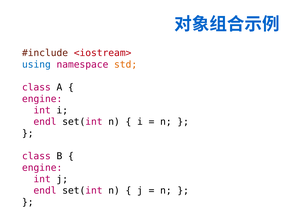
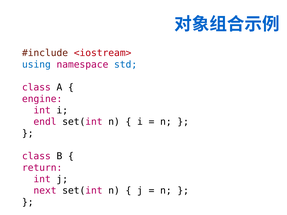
std colour: orange -> blue (126, 65)
engine: engine -> return (42, 168)
endl: endl -> next (45, 191)
